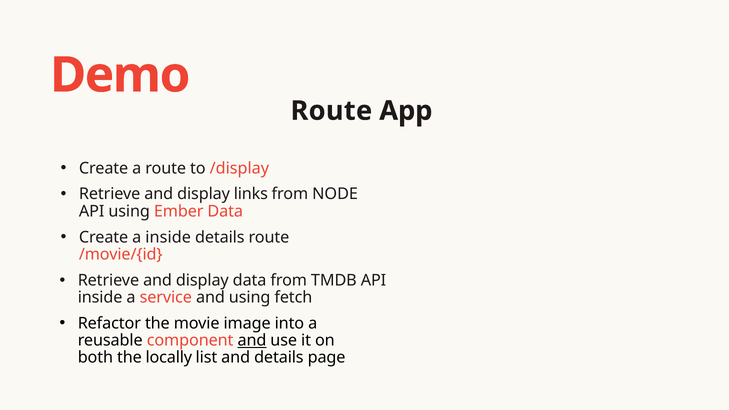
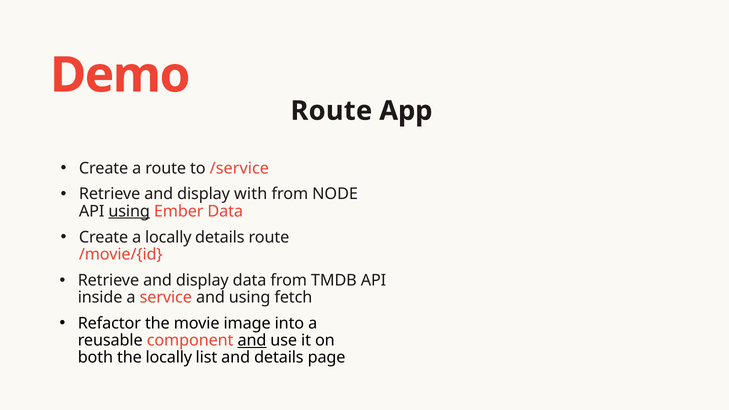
/display: /display -> /service (239, 168)
links: links -> with (251, 194)
using underline: none -> present (129, 211)
a inside: inside -> locally (168, 237)
